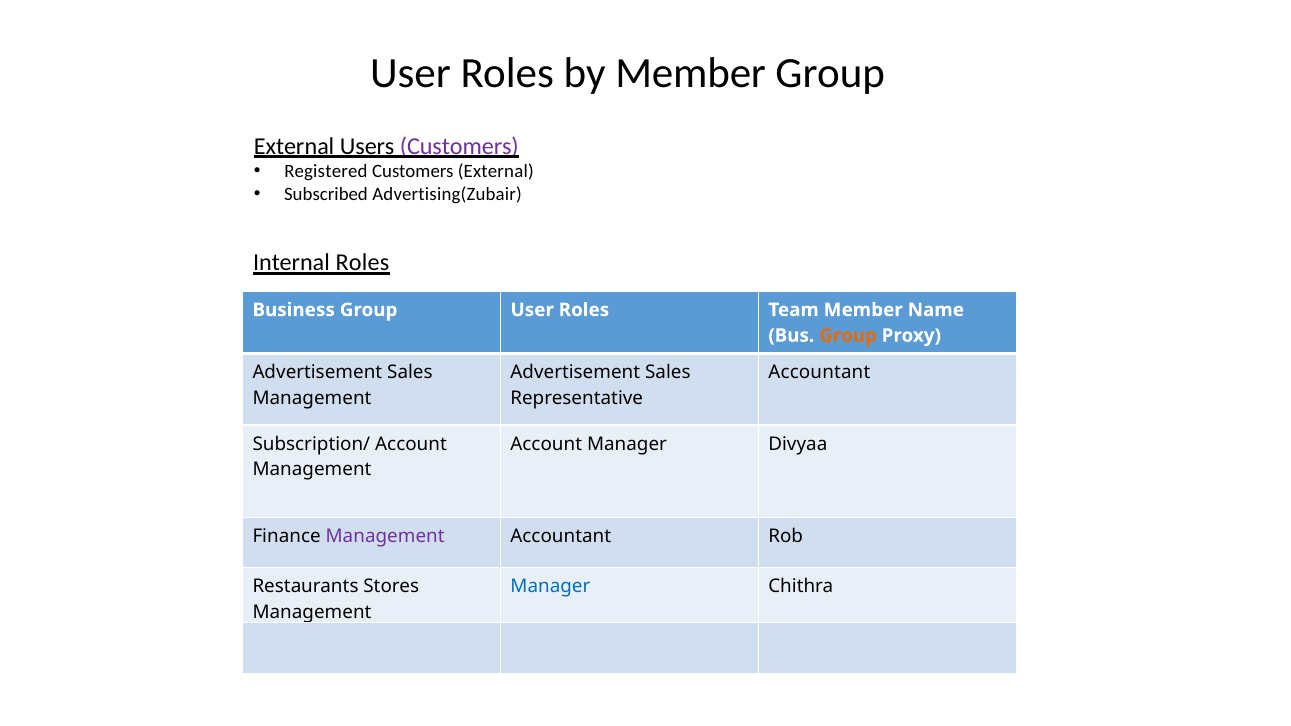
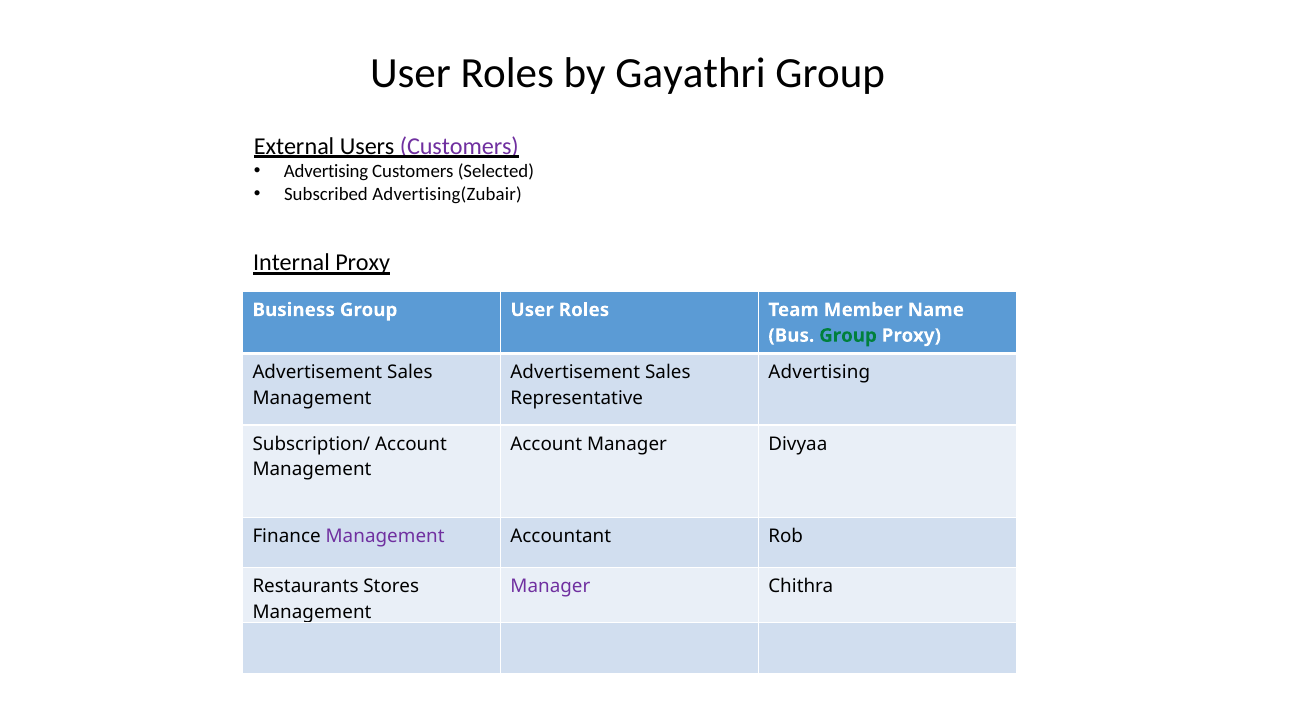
by Member: Member -> Gayathri (691, 73)
Registered: Registered -> Advertising (326, 172)
Customers External: External -> Selected (496, 172)
Internal Roles: Roles -> Proxy (363, 263)
Group colour: orange -> green (848, 336)
Accountant: Accountant -> Advertising (819, 372)
Manager colour: blue -> purple (550, 587)
